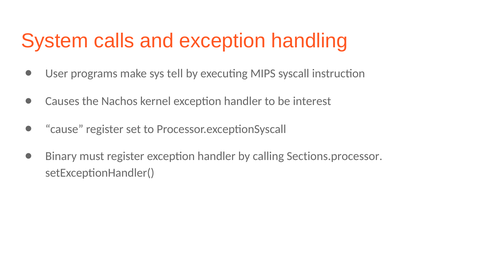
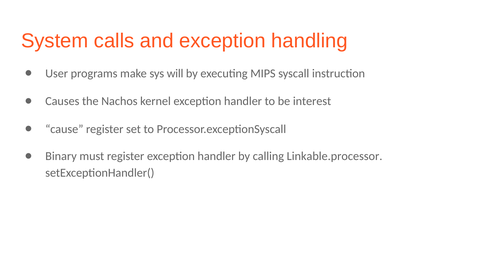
tell: tell -> will (175, 73)
Sections.processor: Sections.processor -> Linkable.processor (335, 156)
